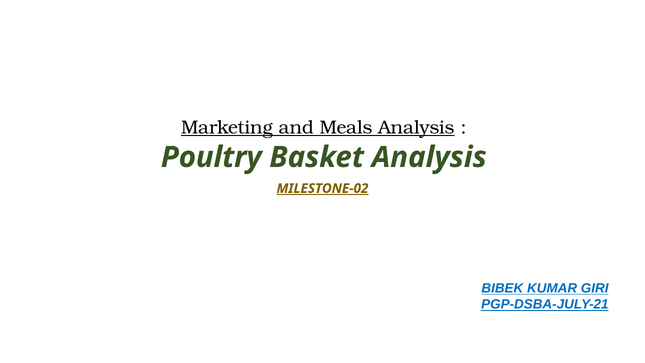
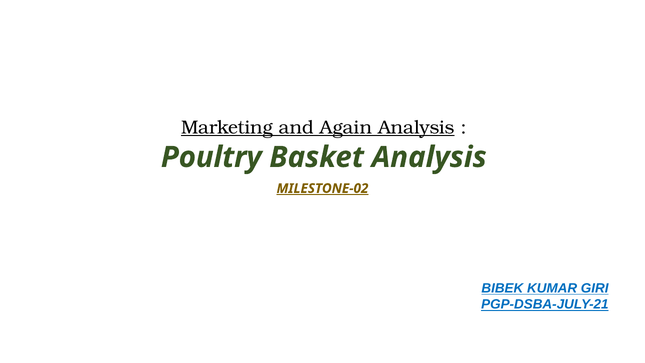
Meals: Meals -> Again (346, 127)
